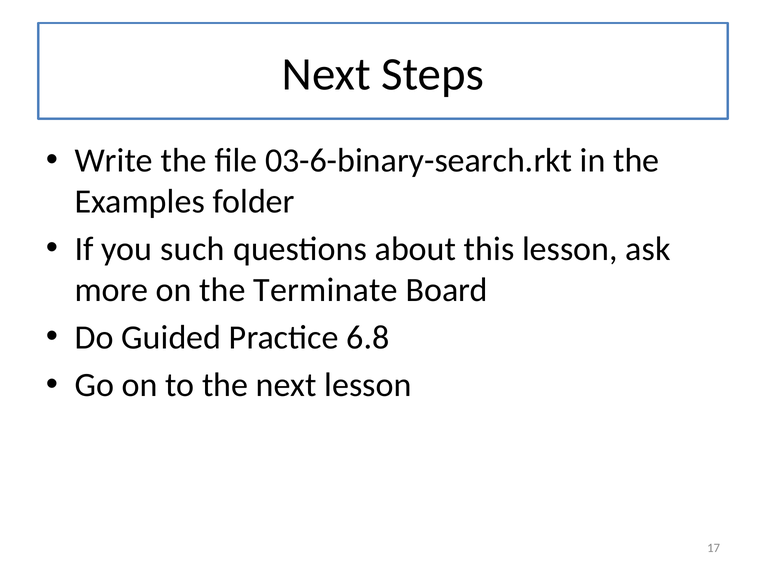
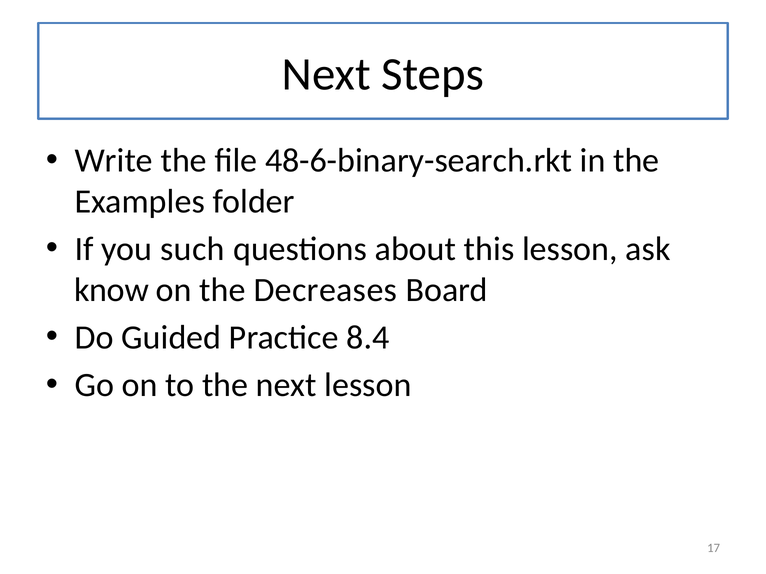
03-6-binary-search.rkt: 03-6-binary-search.rkt -> 48-6-binary-search.rkt (419, 161)
more: more -> know (112, 290)
Terminate: Terminate -> Decreases (325, 290)
6.8: 6.8 -> 8.4 (368, 338)
